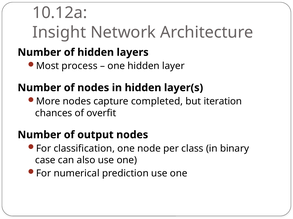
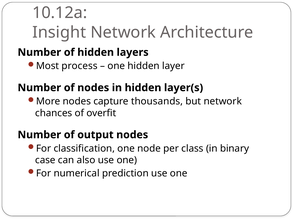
completed: completed -> thousands (157, 102)
but iteration: iteration -> network (223, 102)
